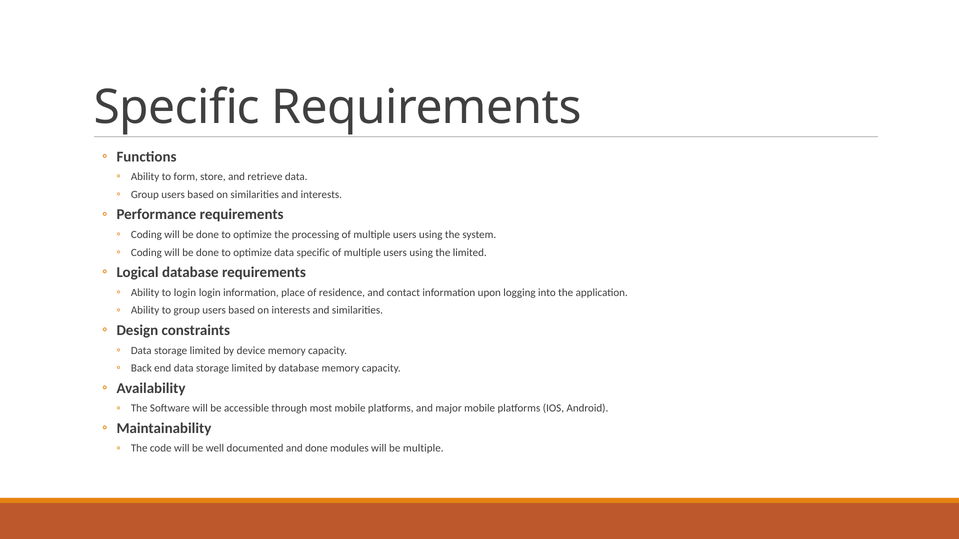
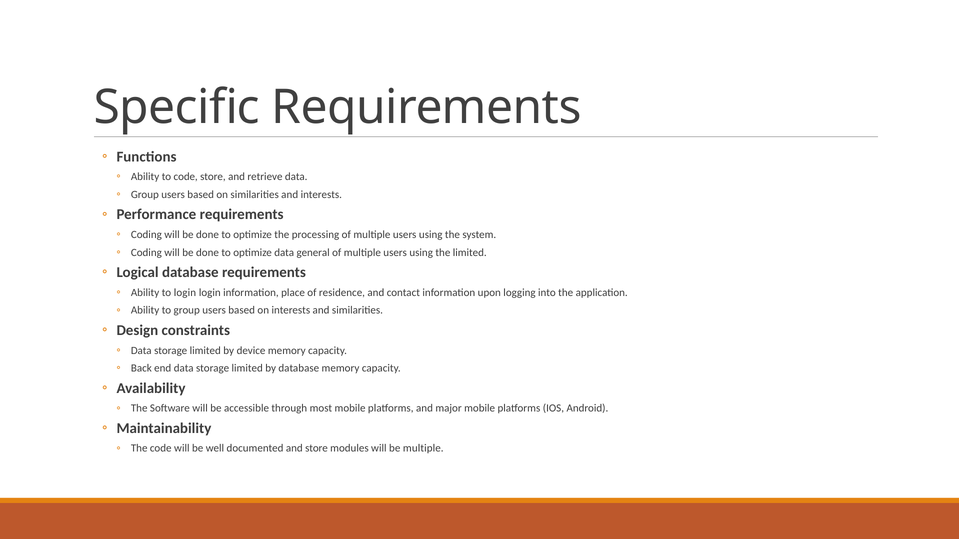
to form: form -> code (186, 177)
data specific: specific -> general (313, 253)
and done: done -> store (316, 449)
